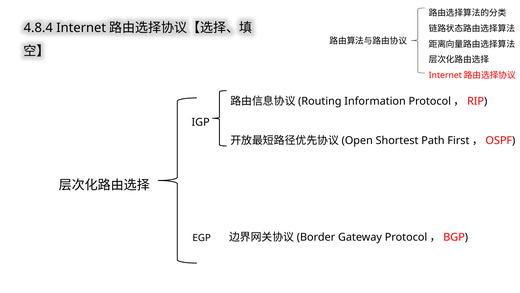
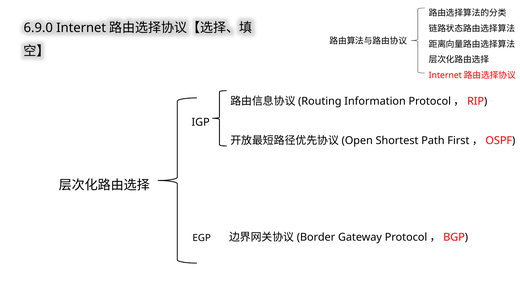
4.8.4: 4.8.4 -> 6.9.0 (38, 28)
